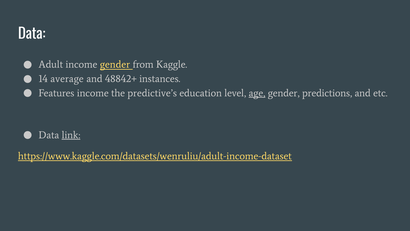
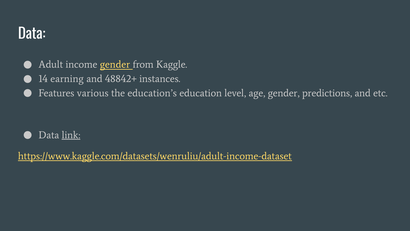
average: average -> earning (67, 79)
Features income: income -> various (93, 93)
predictive’s: predictive’s -> education’s (152, 93)
age underline: present -> none (257, 93)
